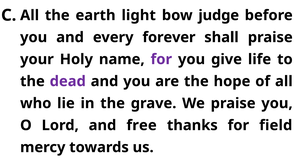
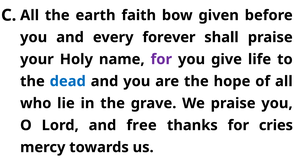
light: light -> faith (139, 15)
judge: judge -> given (219, 15)
dead colour: purple -> blue (68, 81)
field: field -> cries (276, 126)
